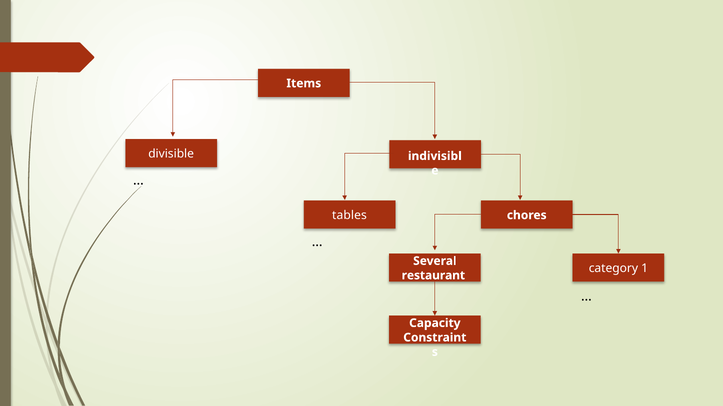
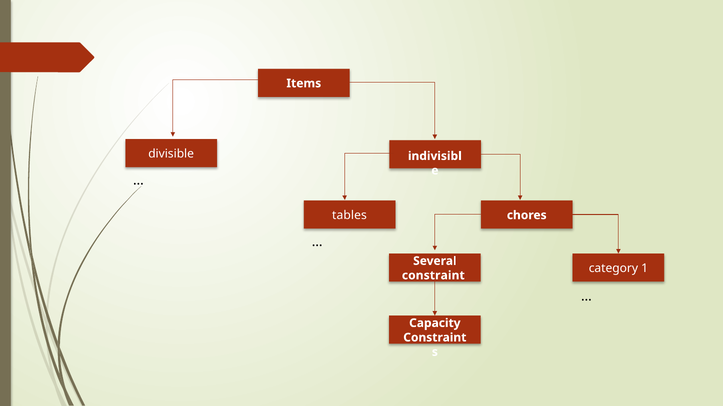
restaurant: restaurant -> constraint (433, 276)
